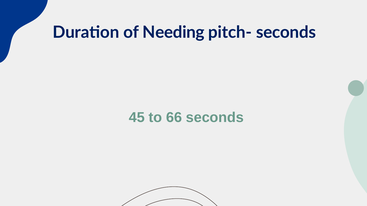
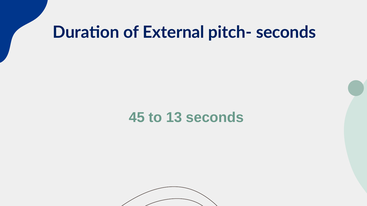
Needing: Needing -> External (173, 33)
66: 66 -> 13 (174, 118)
